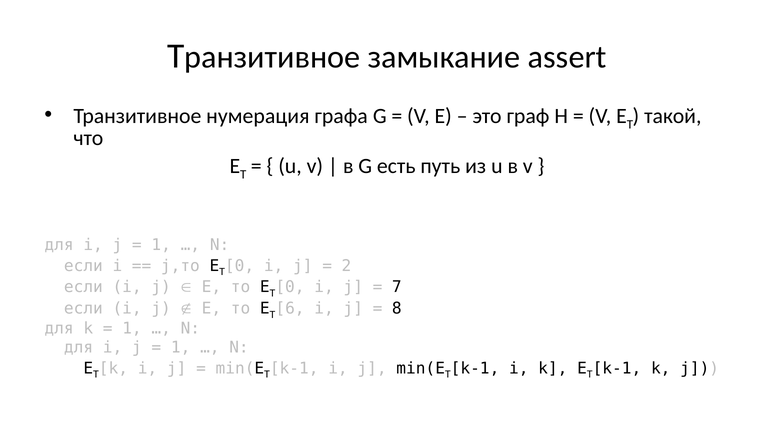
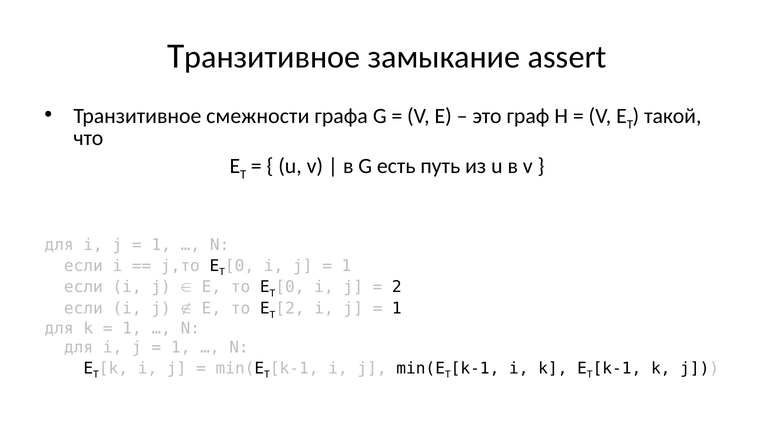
нумерация: нумерация -> смежности (258, 116)
2: 2 -> 1 (346, 266)
7: 7 -> 2 (397, 287)
6: 6 -> 2 (290, 309)
8: 8 -> 1 (397, 309)
